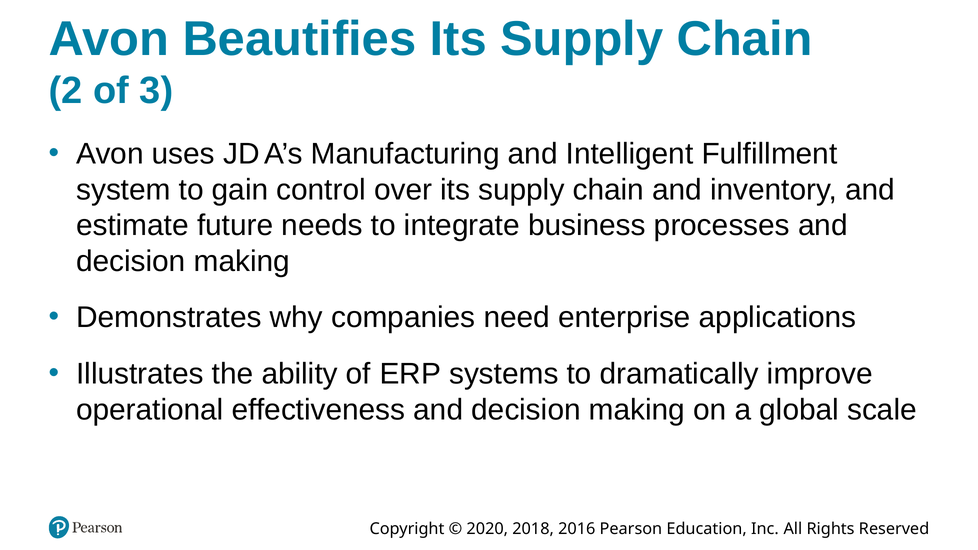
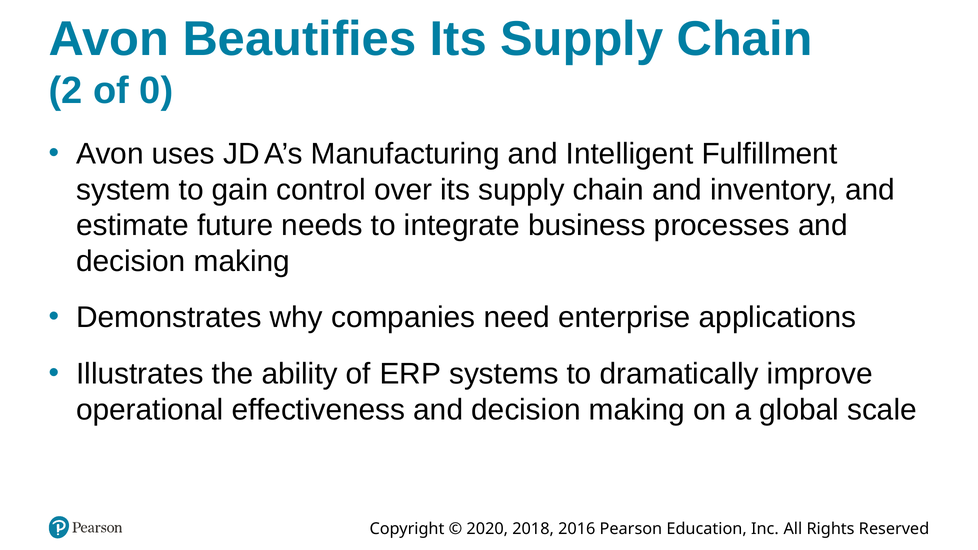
3: 3 -> 0 (156, 90)
